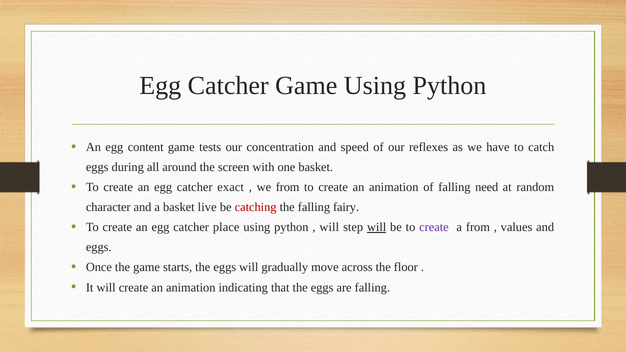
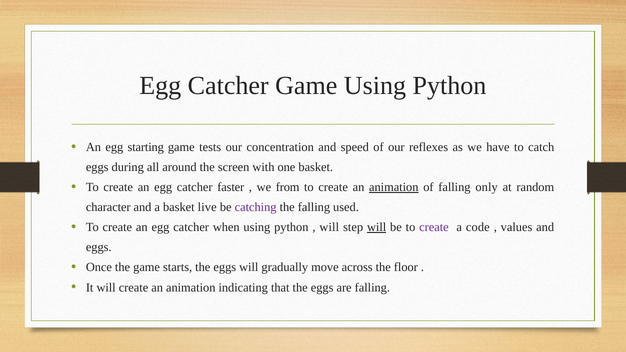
content: content -> starting (146, 147)
exact: exact -> faster (231, 187)
animation underline: none -> present (394, 187)
need: need -> only (487, 187)
catching colour: red -> purple (256, 207)
fairy: fairy -> used (346, 207)
place: place -> when (226, 227)
a from: from -> code (478, 227)
